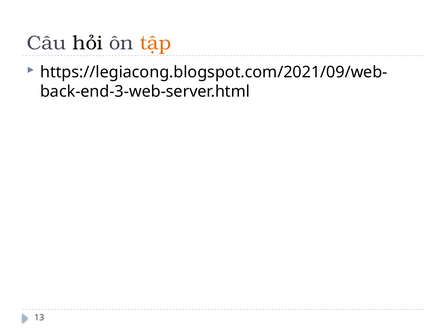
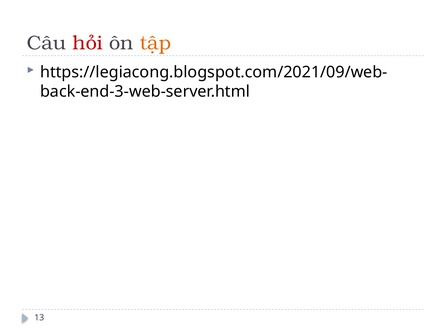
hỏi colour: black -> red (88, 43)
